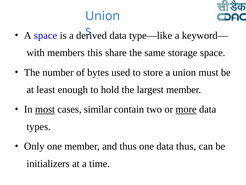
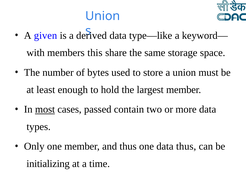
A space: space -> given (46, 35)
similar: similar -> passed (98, 109)
more underline: present -> none (186, 109)
initializers: initializers -> initializing (48, 163)
